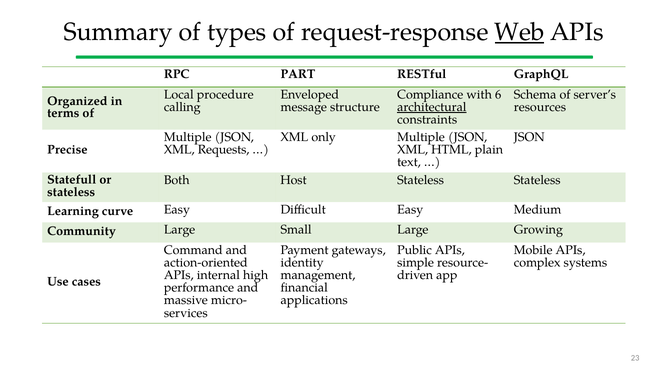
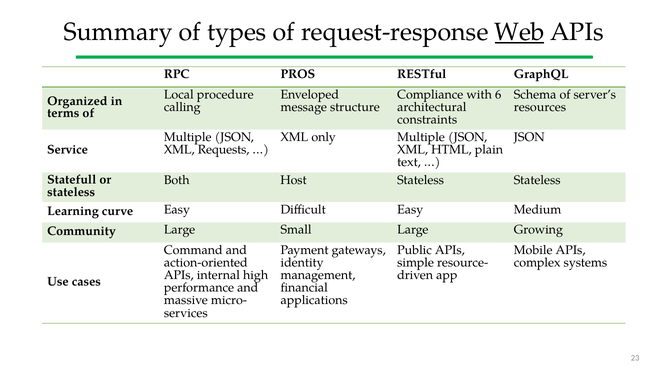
PART: PART -> PROS (298, 74)
architectural underline: present -> none (432, 107)
Precise: Precise -> Service (67, 150)
